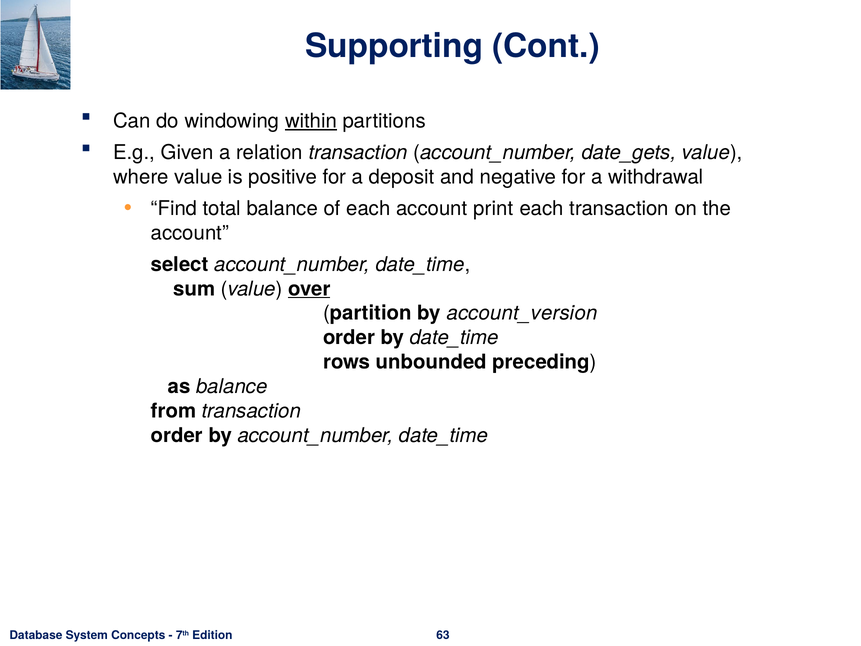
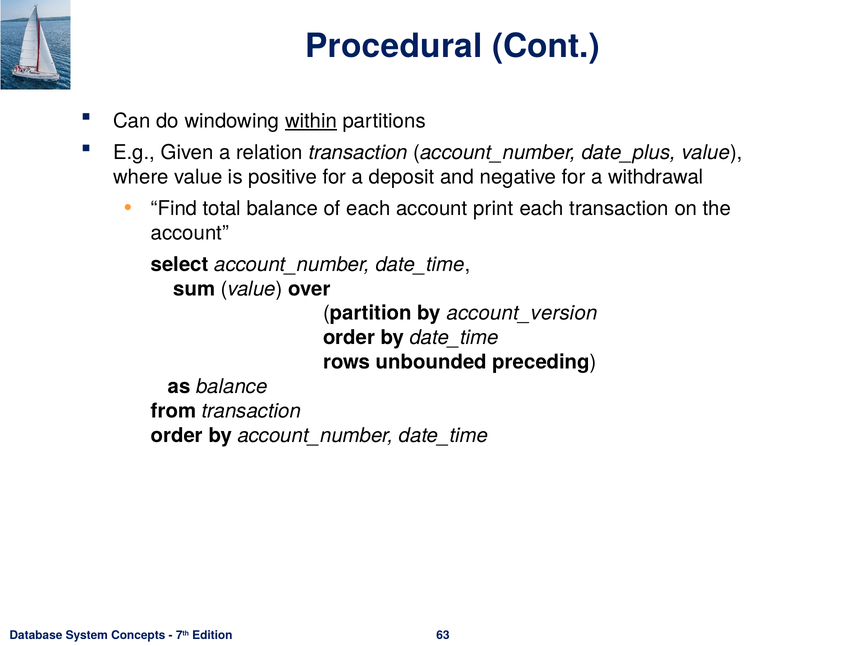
Supporting: Supporting -> Procedural (394, 46)
date_gets: date_gets -> date_plus (629, 152)
over underline: present -> none (309, 289)
